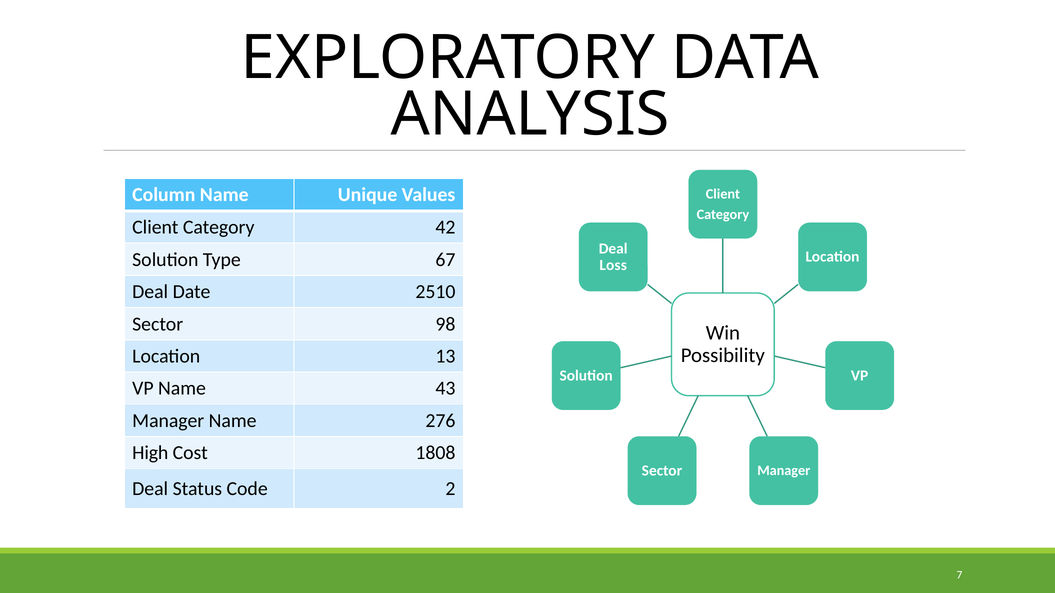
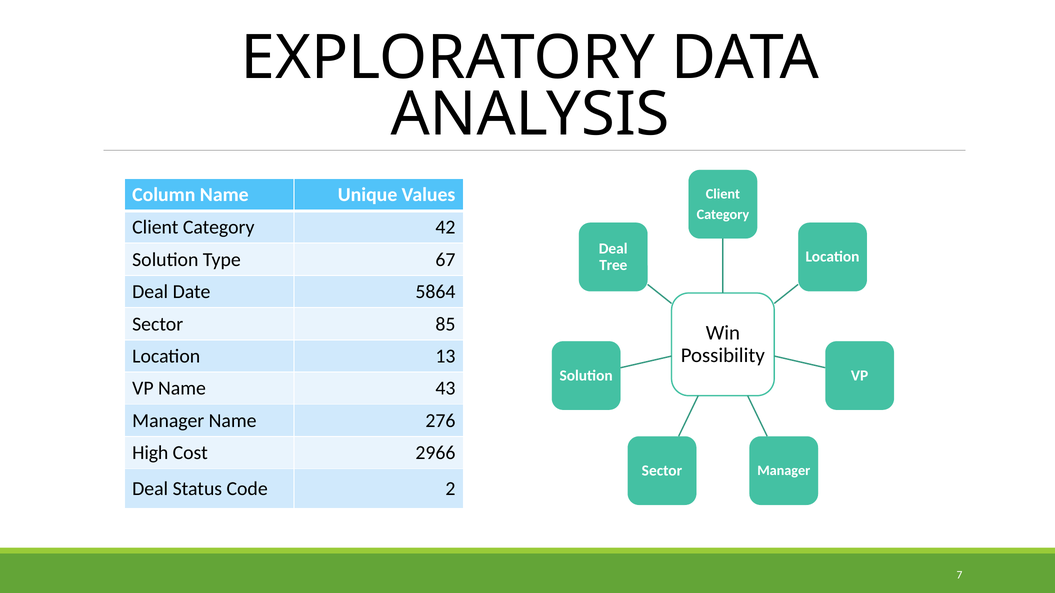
Loss: Loss -> Tree (613, 265)
2510: 2510 -> 5864 (435, 292)
98: 98 -> 85 (445, 324)
1808: 1808 -> 2966 (435, 453)
